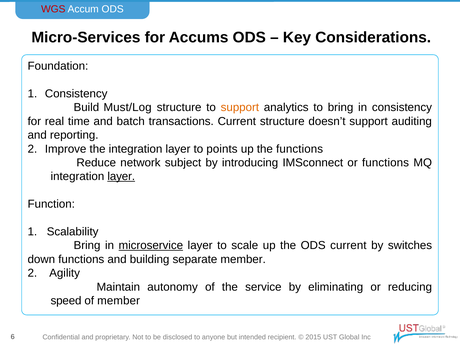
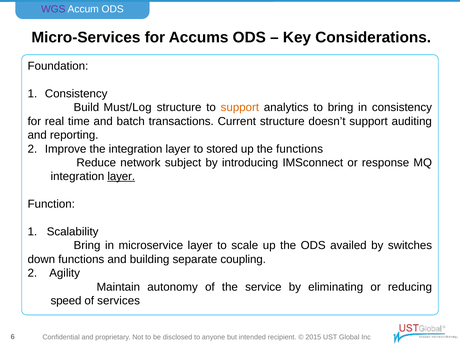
WGS colour: red -> purple (53, 9)
points: points -> stored (222, 149)
or functions: functions -> response (386, 163)
microservice underline: present -> none (151, 246)
ODS current: current -> availed (348, 246)
separate member: member -> coupling (243, 259)
of member: member -> services (119, 301)
